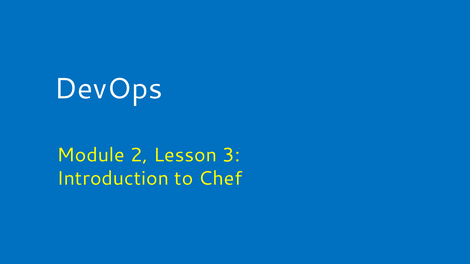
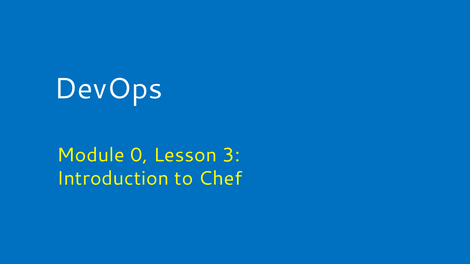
2: 2 -> 0 (139, 155)
